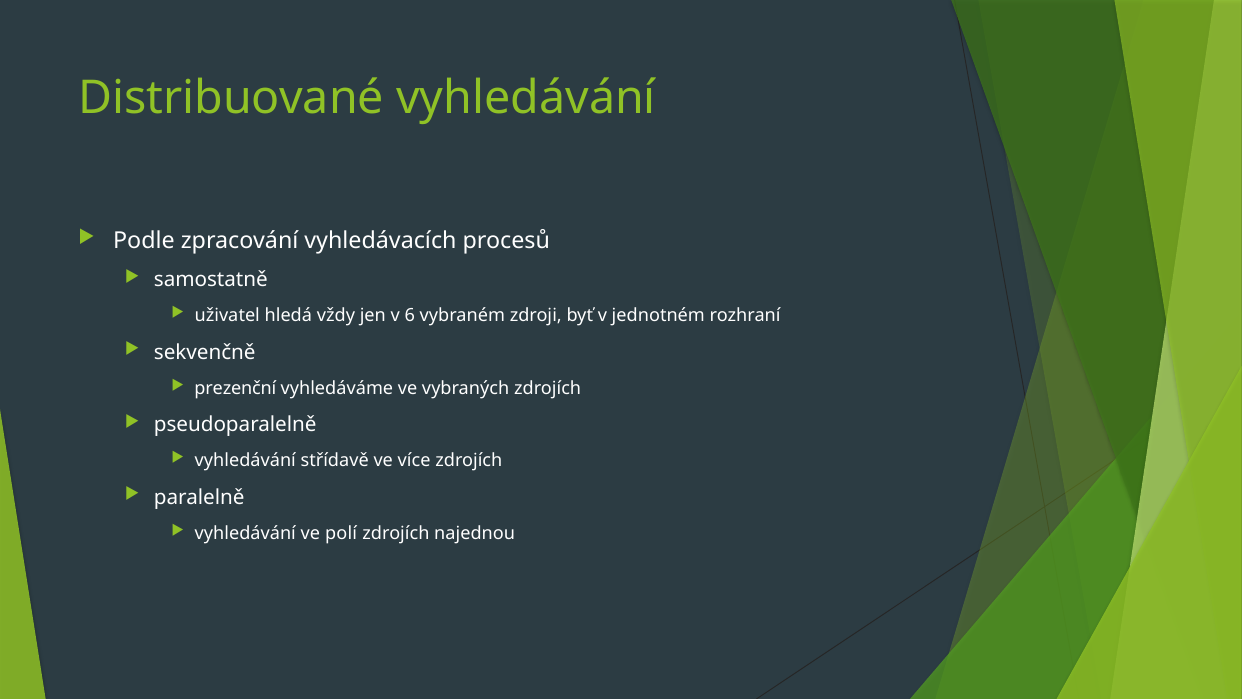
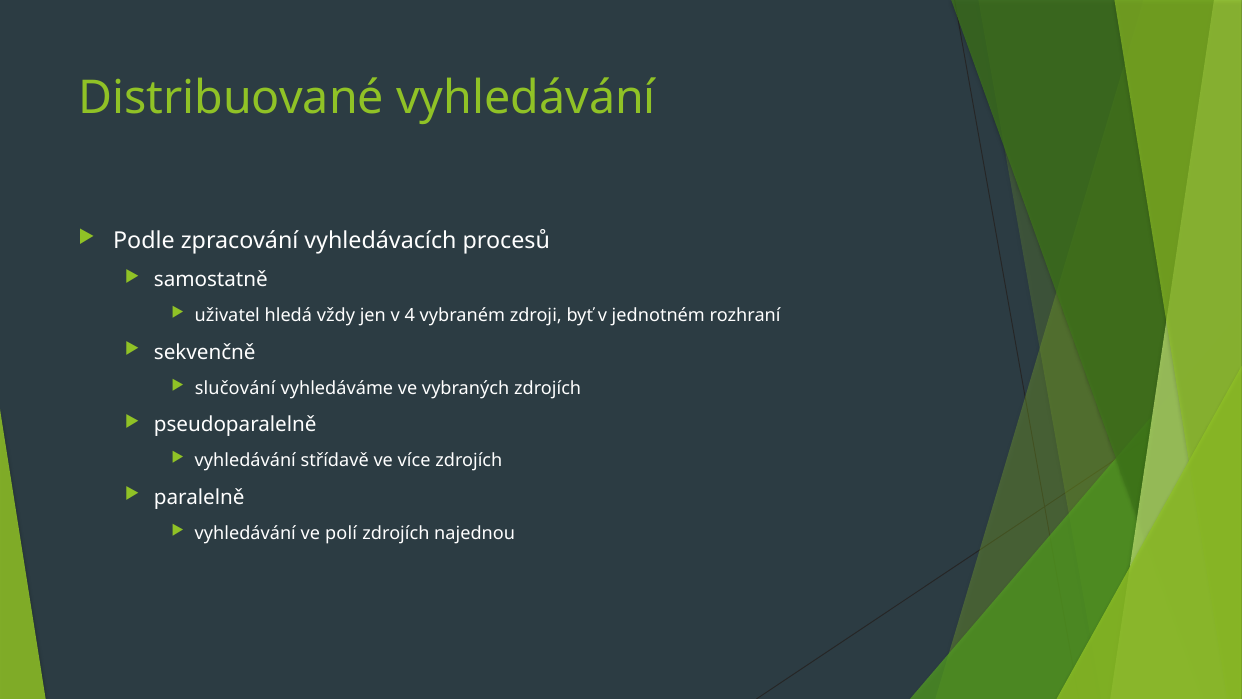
6: 6 -> 4 (410, 316)
prezenční: prezenční -> slučování (235, 388)
